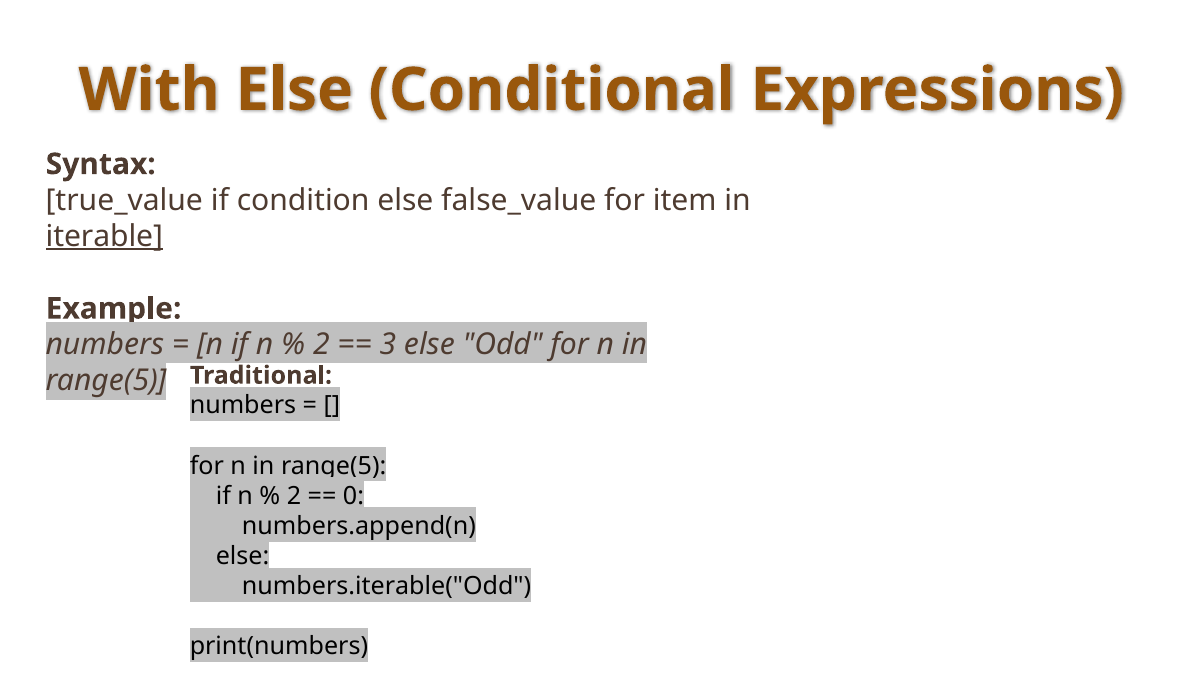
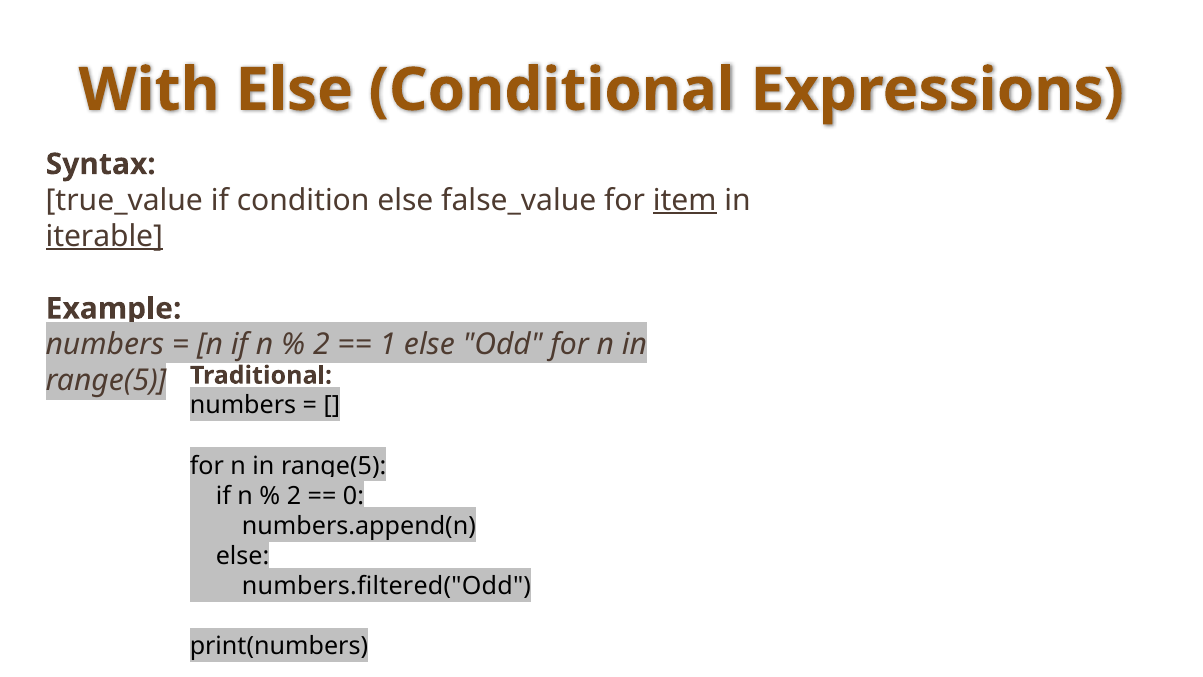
item underline: none -> present (685, 200)
3: 3 -> 1 (388, 345)
numbers.iterable("Odd: numbers.iterable("Odd -> numbers.filtered("Odd (386, 586)
